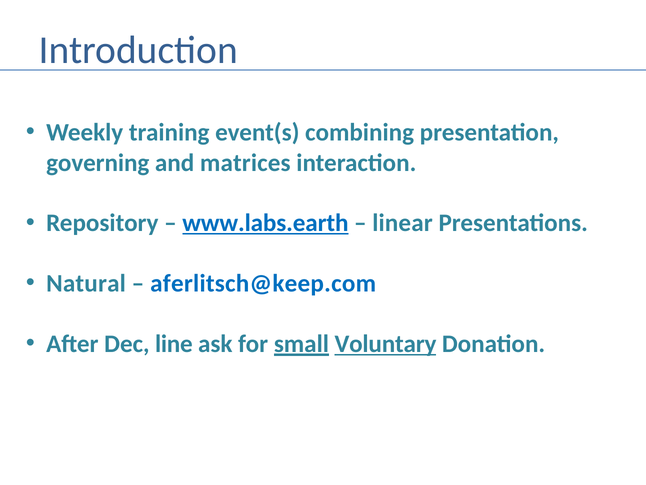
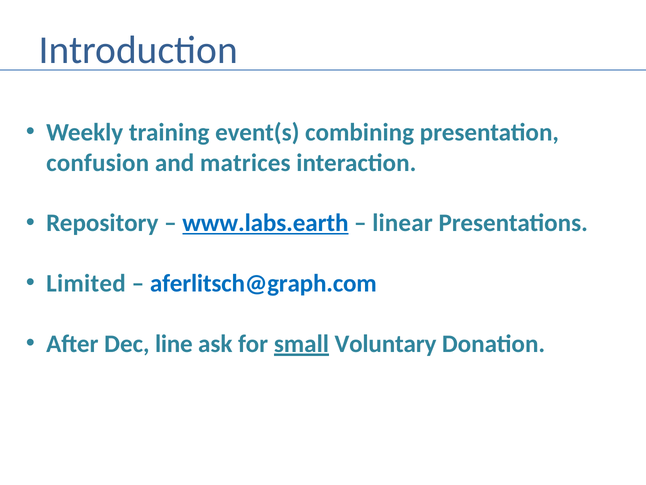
governing: governing -> confusion (98, 163)
Natural: Natural -> Limited (86, 283)
aferlitsch@keep.com: aferlitsch@keep.com -> aferlitsch@graph.com (263, 283)
Voluntary underline: present -> none (385, 344)
